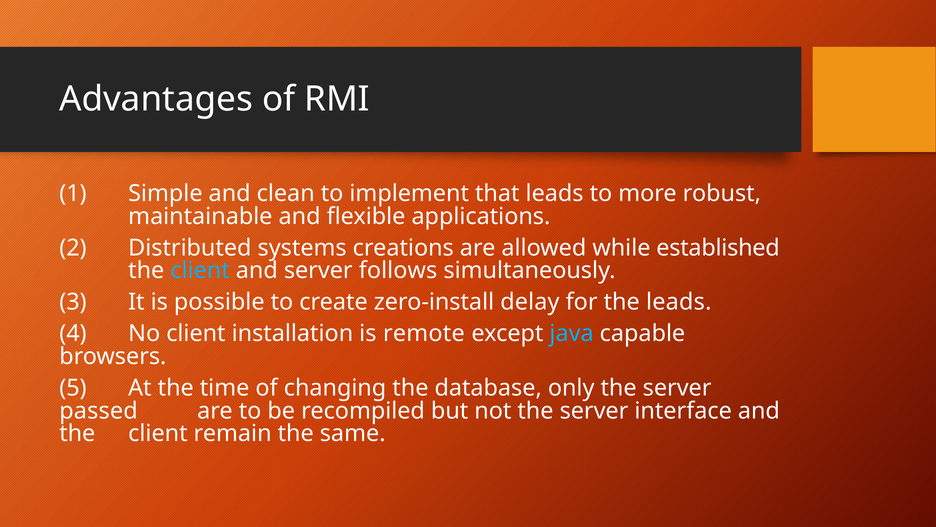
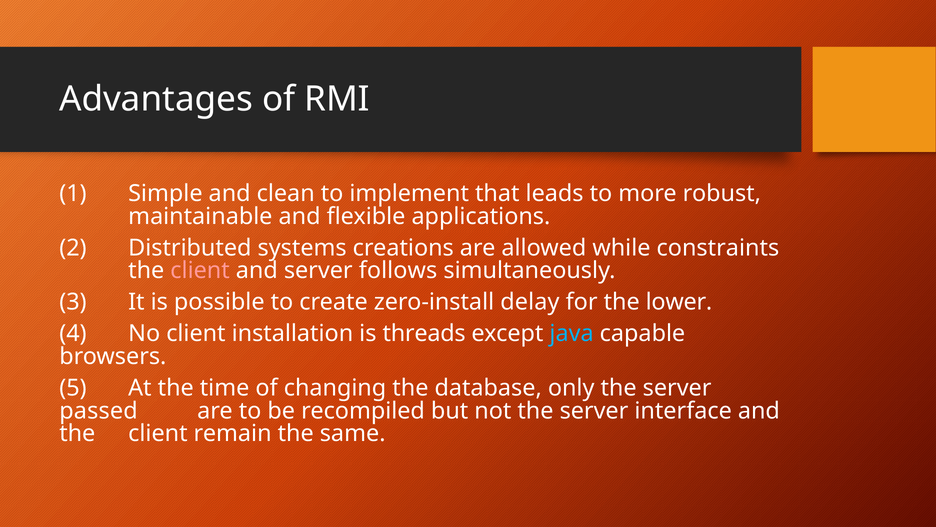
established: established -> constraints (718, 248)
client colour: light blue -> pink (200, 270)
the leads: leads -> lower (679, 302)
remote: remote -> threads (424, 333)
